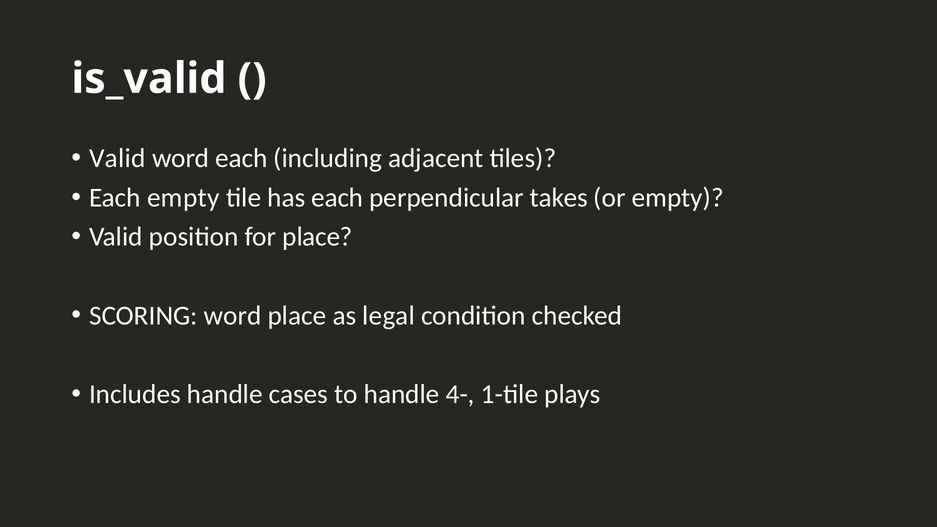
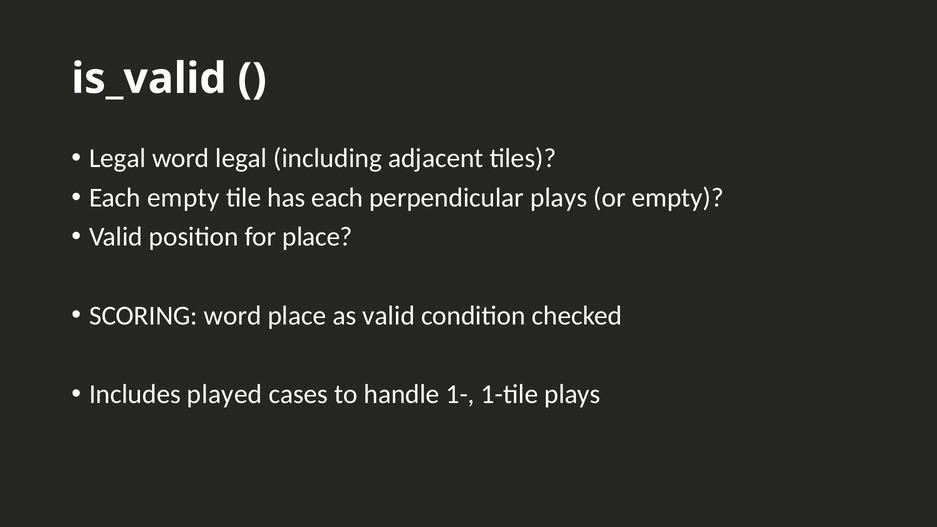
Valid: Valid -> Legal (118, 158)
word each: each -> legal (241, 158)
perpendicular takes: takes -> plays (559, 198)
as legal: legal -> valid (389, 316)
Includes handle: handle -> played (225, 394)
4-: 4- -> 1- (460, 394)
